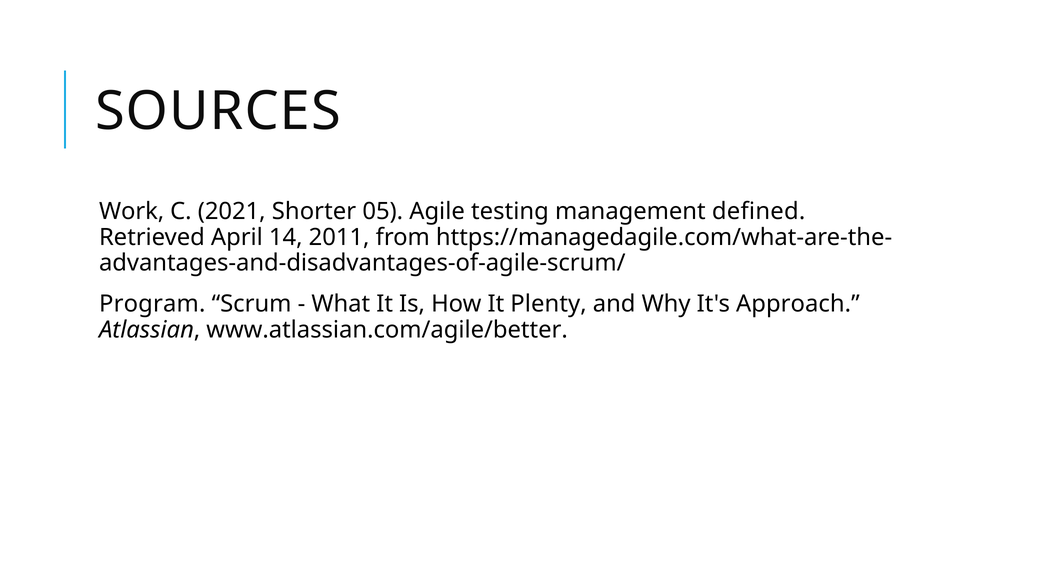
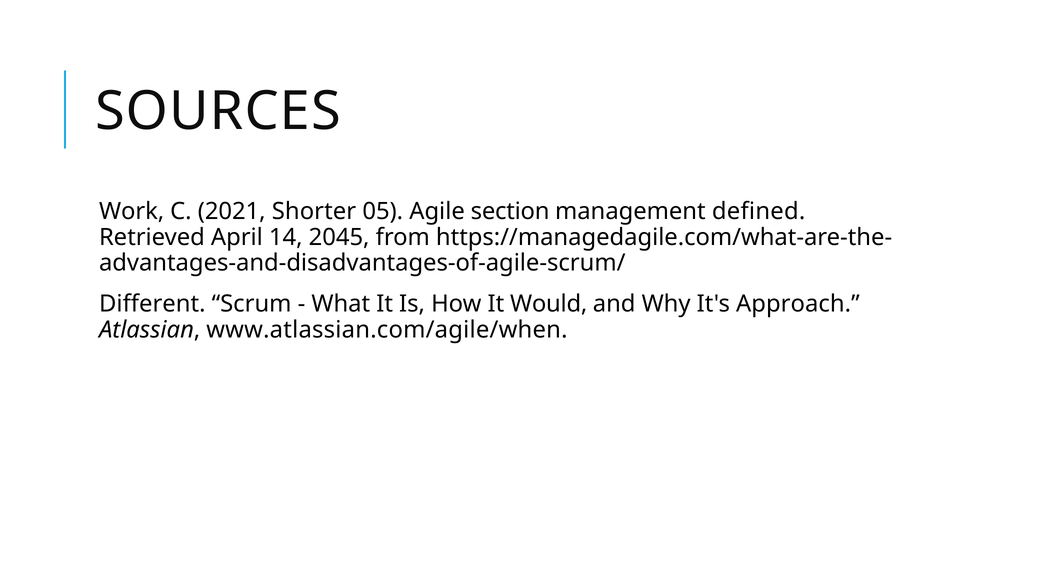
testing: testing -> section (510, 212)
2011: 2011 -> 2045 (339, 237)
Program: Program -> Different (152, 304)
Plenty: Plenty -> Would (549, 304)
www.atlassian.com/agile/better: www.atlassian.com/agile/better -> www.atlassian.com/agile/when (387, 330)
